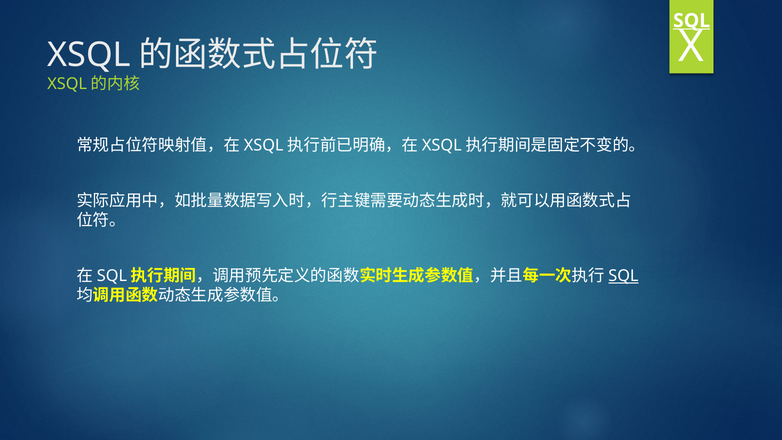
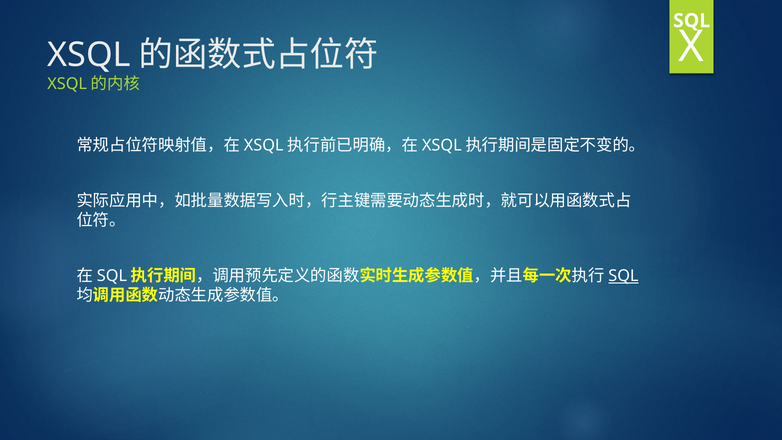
SQL underline: present -> none (692, 21)
